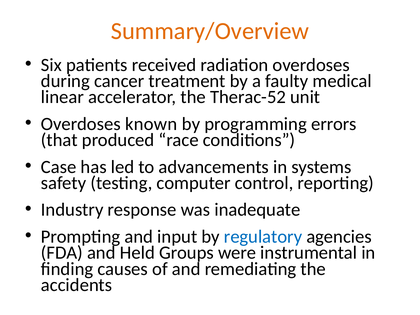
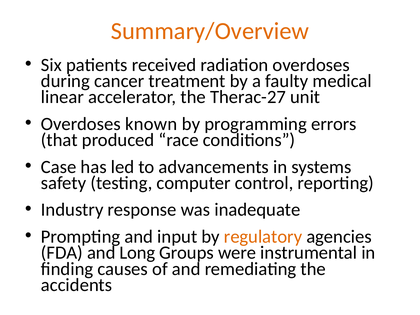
Therac-52: Therac-52 -> Therac-27 (248, 97)
regulatory colour: blue -> orange (263, 237)
Held: Held -> Long (137, 253)
